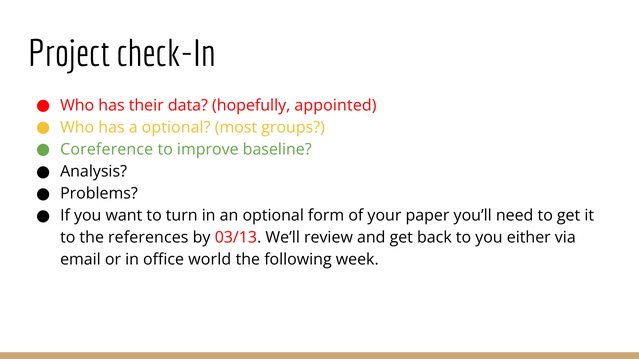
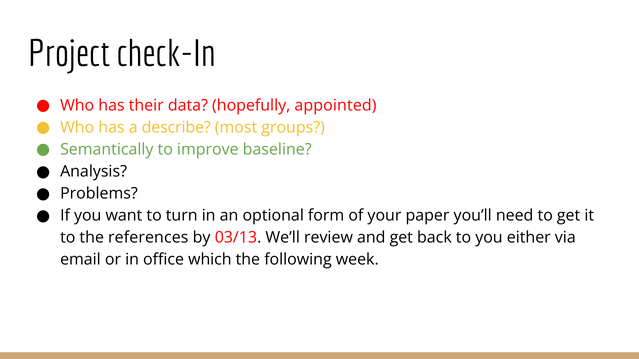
a optional: optional -> describe (176, 128)
Coreference: Coreference -> Semantically (107, 150)
world: world -> which (210, 260)
